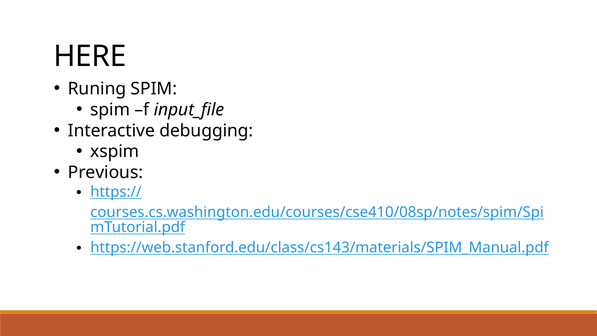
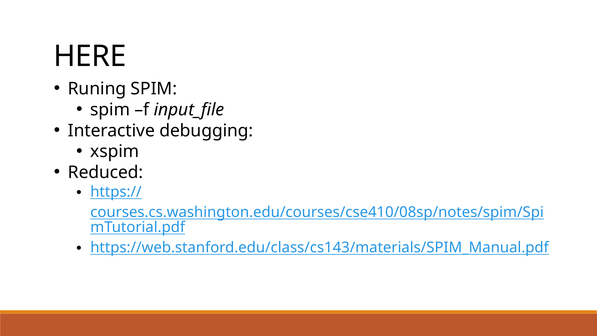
Previous: Previous -> Reduced (106, 172)
